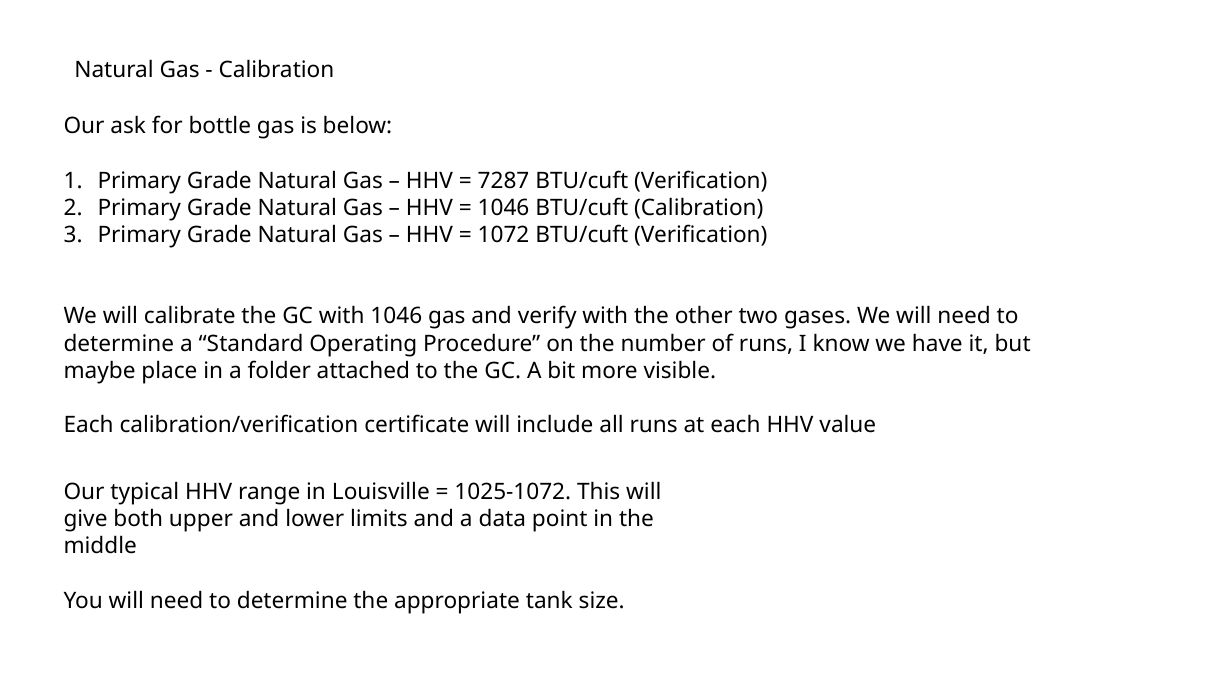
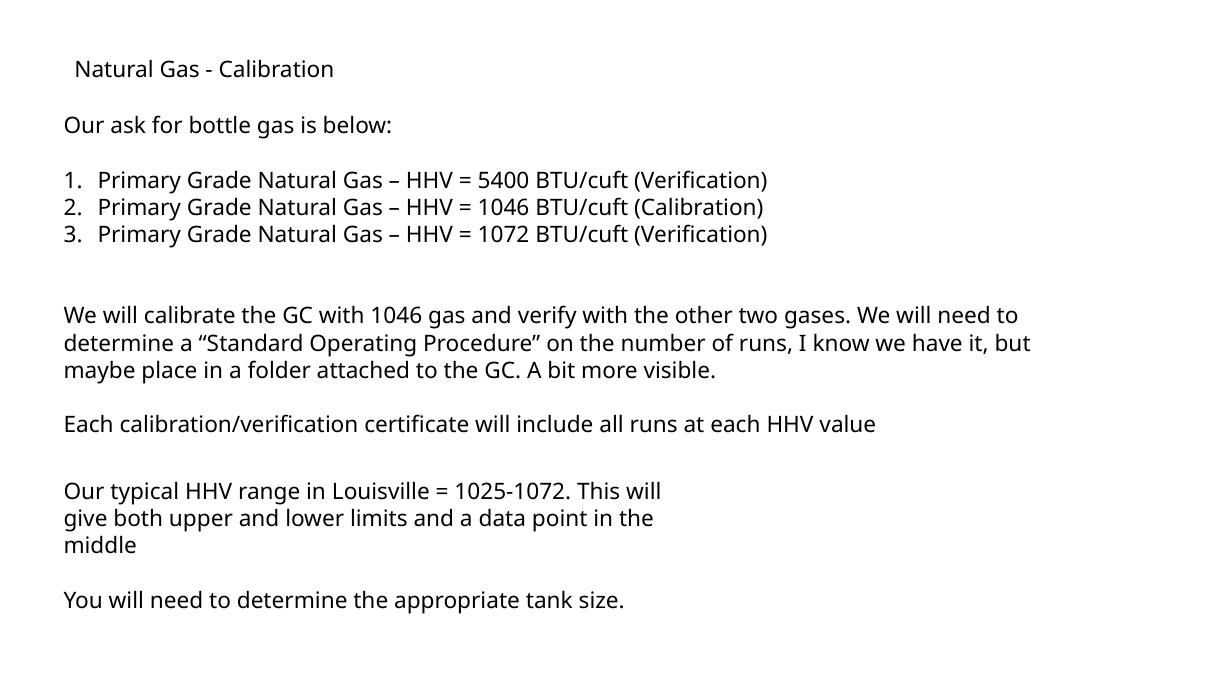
7287: 7287 -> 5400 (504, 181)
